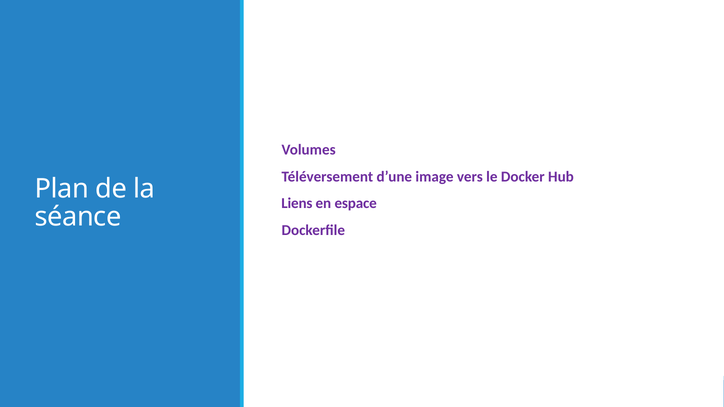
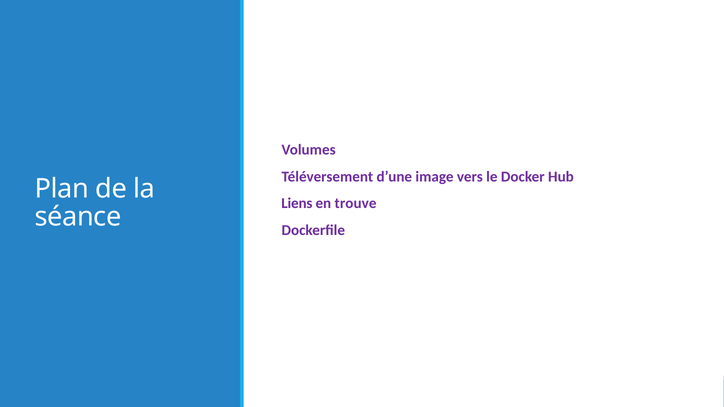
espace: espace -> trouve (356, 204)
